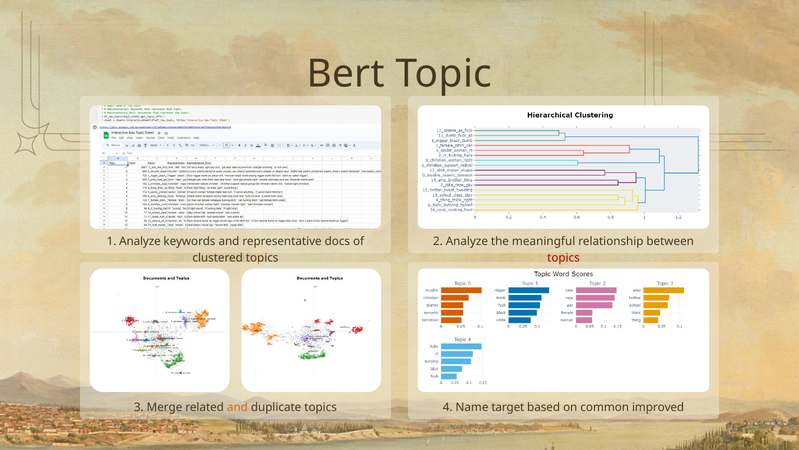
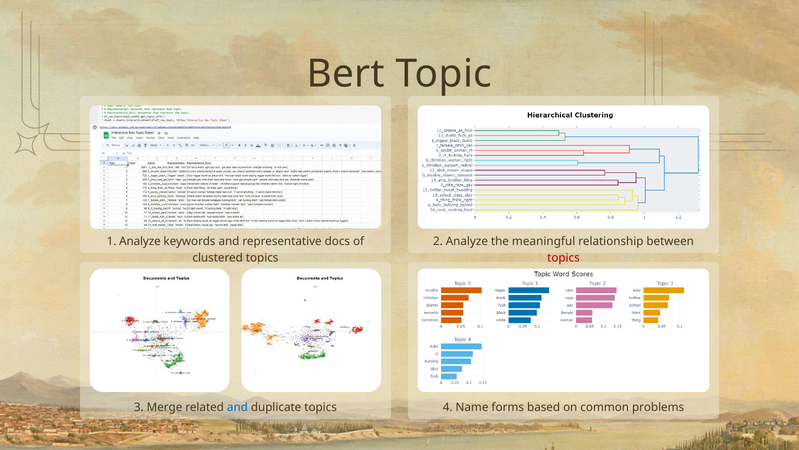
and colour: orange -> blue (237, 407)
target: target -> forms (508, 407)
improved: improved -> problems (658, 407)
